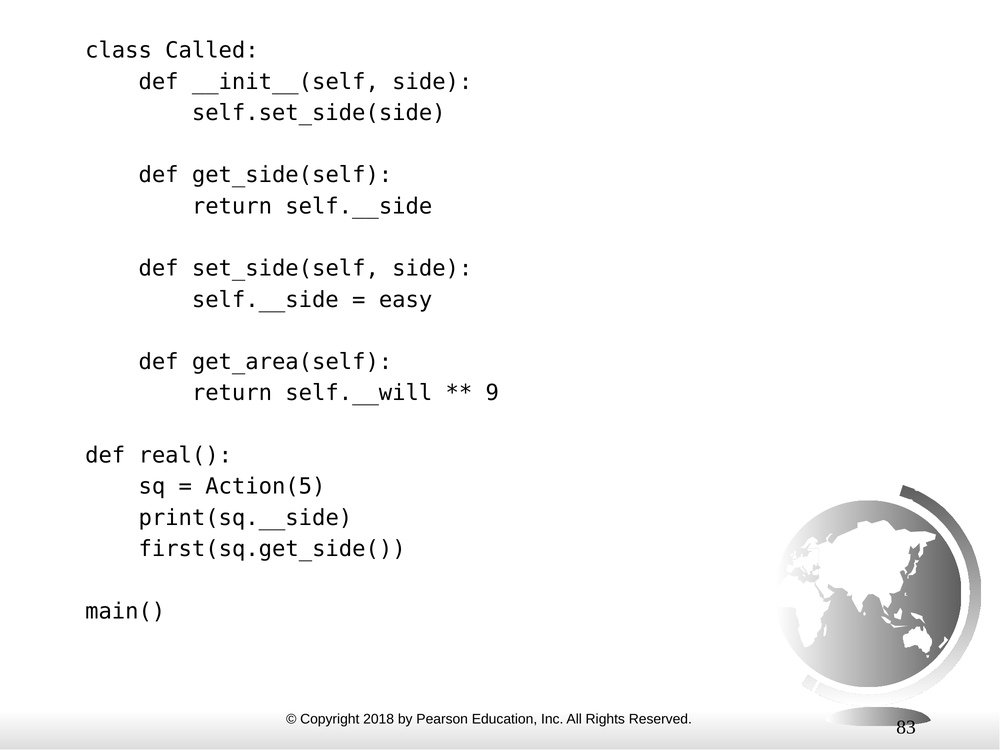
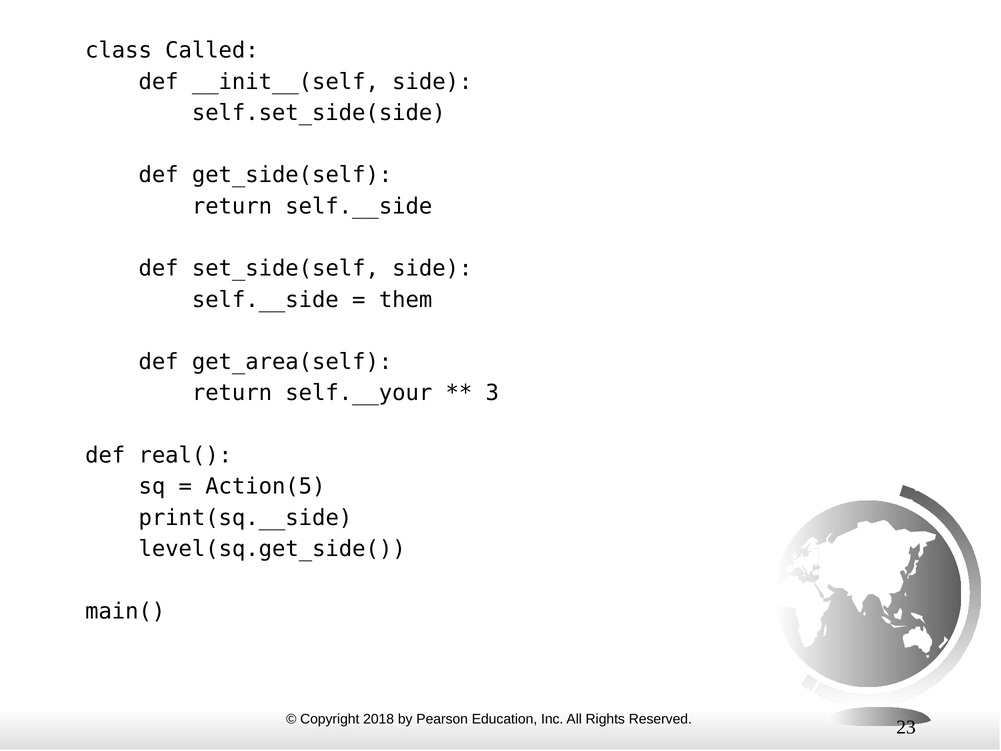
easy: easy -> them (406, 300)
self.__will: self.__will -> self.__your (359, 393)
9: 9 -> 3 (492, 393)
first(sq.get_side(: first(sq.get_side( -> level(sq.get_side( (272, 549)
83: 83 -> 23 (906, 727)
